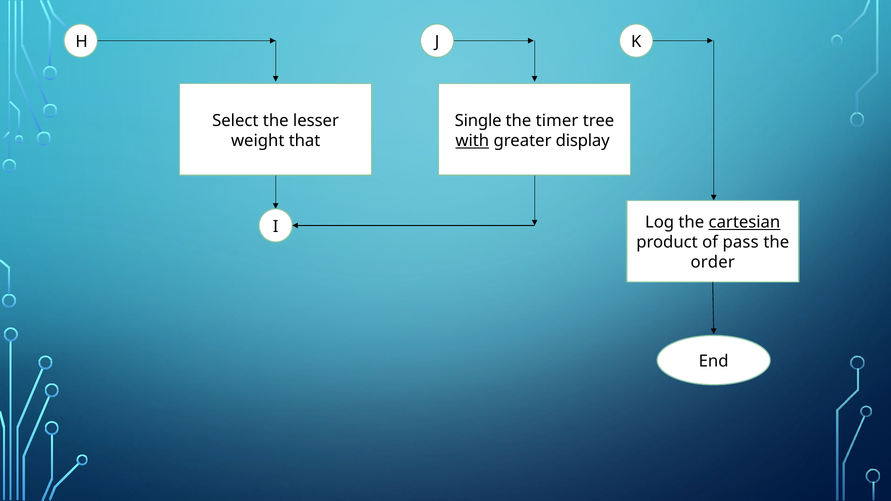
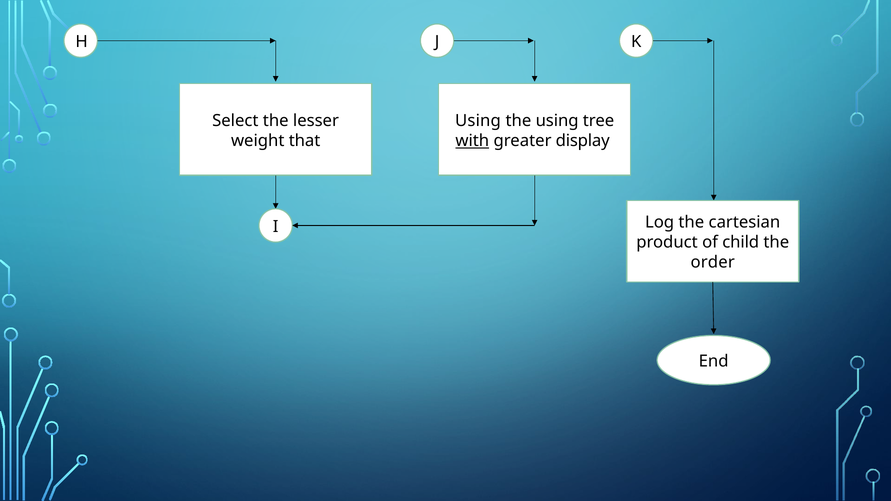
Single: Single -> Using (478, 121)
the timer: timer -> using (557, 121)
cartesian underline: present -> none (744, 222)
pass: pass -> child (741, 242)
